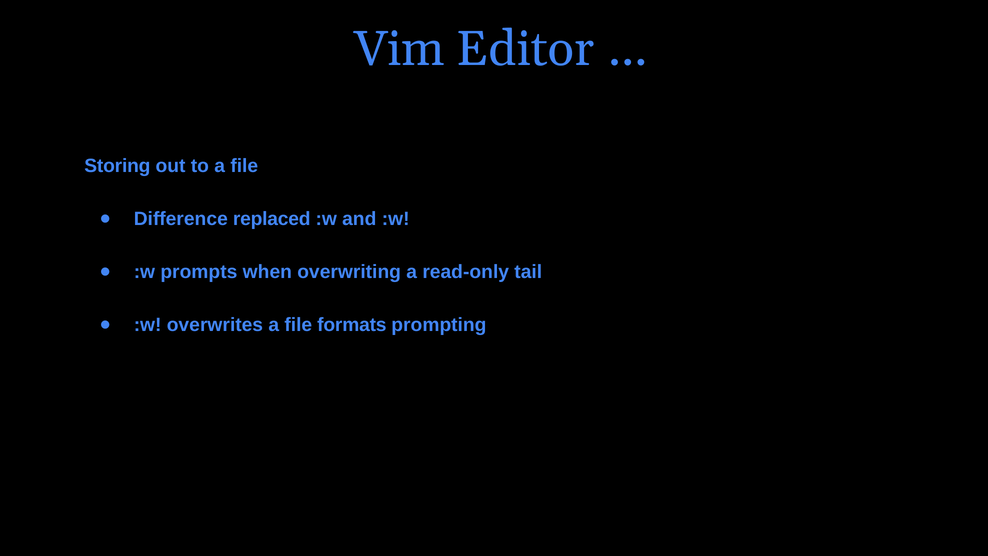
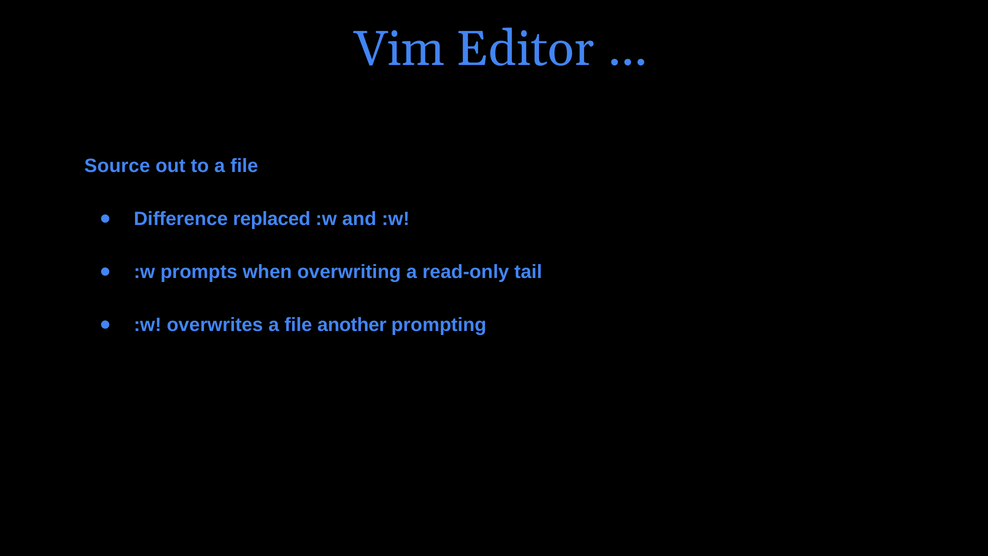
Storing: Storing -> Source (117, 166)
formats: formats -> another (352, 325)
